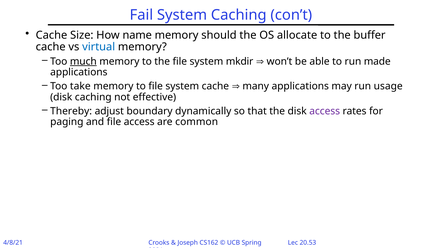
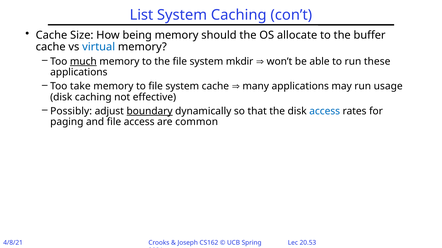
Fail: Fail -> List (141, 15)
name: name -> being (137, 35)
made: made -> these (377, 62)
Thereby: Thereby -> Possibly (71, 111)
boundary underline: none -> present (150, 111)
access colour: purple -> blue (325, 111)
